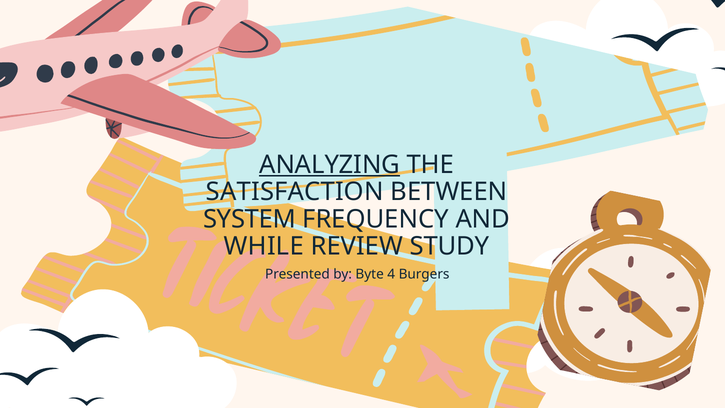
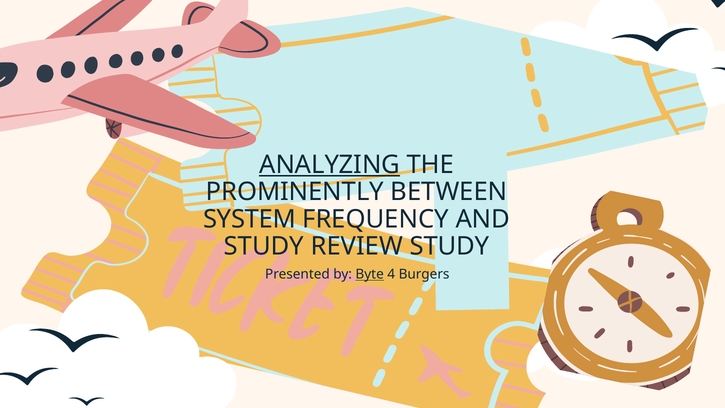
SATISFACTION: SATISFACTION -> PROMINENTLY (295, 192)
WHILE: WHILE -> STUDY (264, 246)
Byte underline: none -> present (370, 274)
